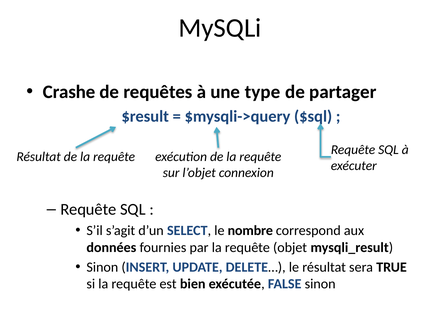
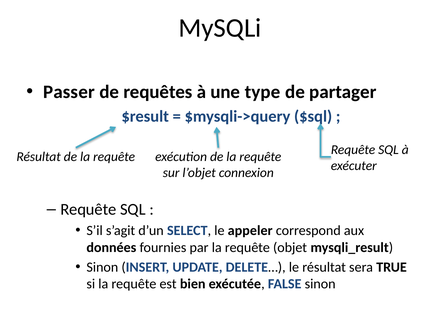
Crashe: Crashe -> Passer (69, 92)
nombre: nombre -> appeler (250, 231)
